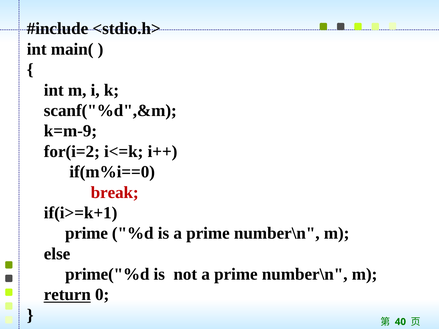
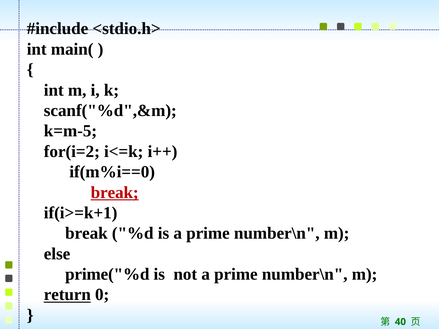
k=m-9: k=m-9 -> k=m-5 (70, 131)
break underline: none -> present (115, 193)
prime: prime -> break (86, 233)
